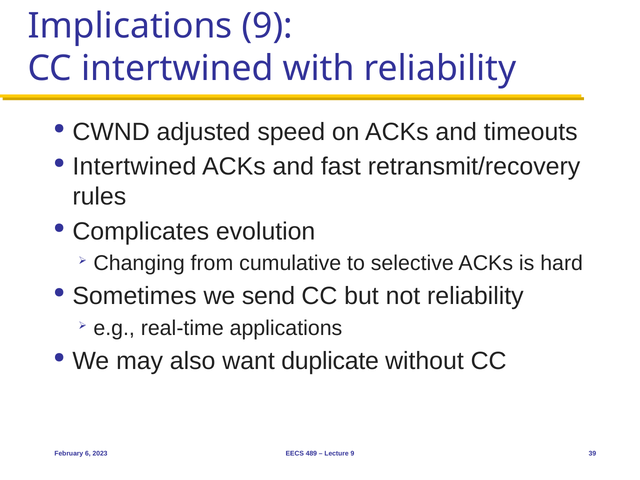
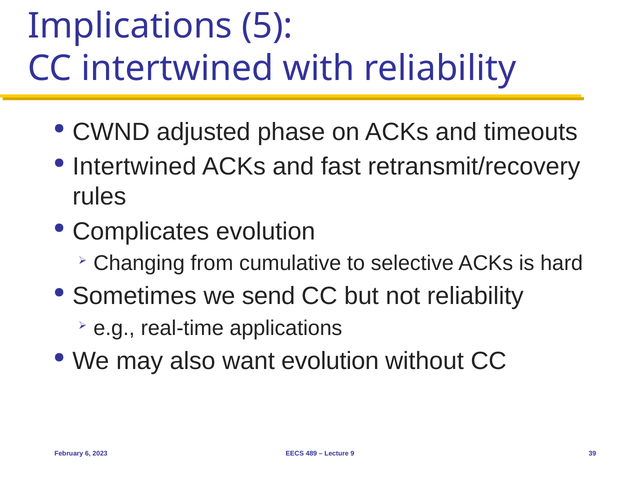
Implications 9: 9 -> 5 (267, 26)
speed: speed -> phase (291, 132)
want duplicate: duplicate -> evolution (330, 361)
